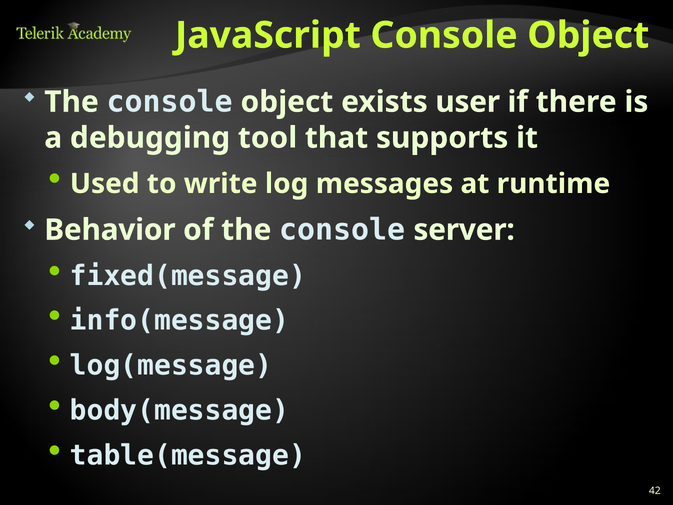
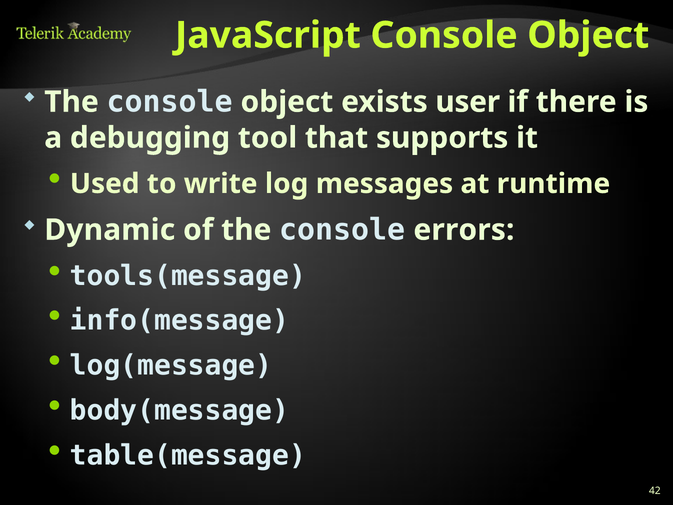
Behavior: Behavior -> Dynamic (110, 230)
server: server -> errors (464, 230)
fixed(message: fixed(message -> tools(message (188, 276)
